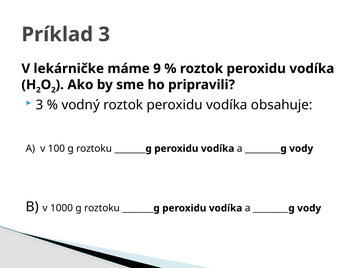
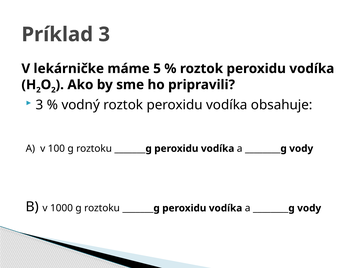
9: 9 -> 5 (157, 69)
